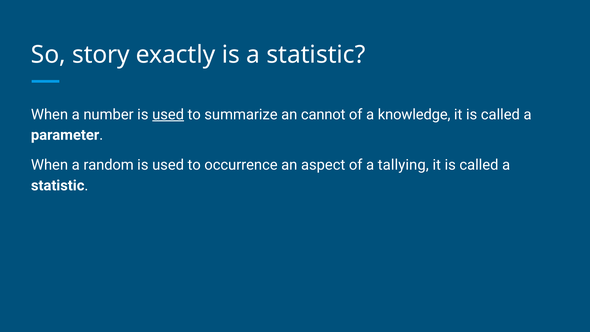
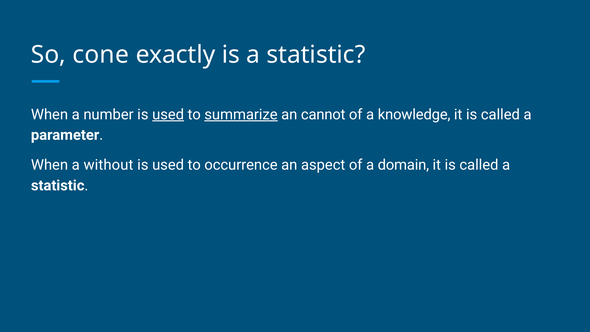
story: story -> cone (101, 55)
summarize underline: none -> present (241, 115)
random: random -> without (108, 165)
tallying: tallying -> domain (403, 165)
